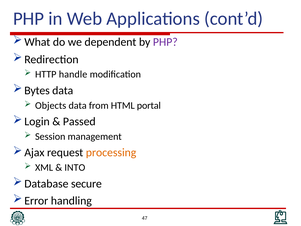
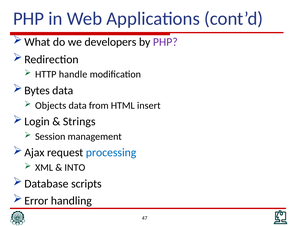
dependent: dependent -> developers (110, 42)
portal: portal -> insert (149, 105)
Passed: Passed -> Strings (79, 121)
processing colour: orange -> blue (111, 152)
secure: secure -> scripts (86, 183)
